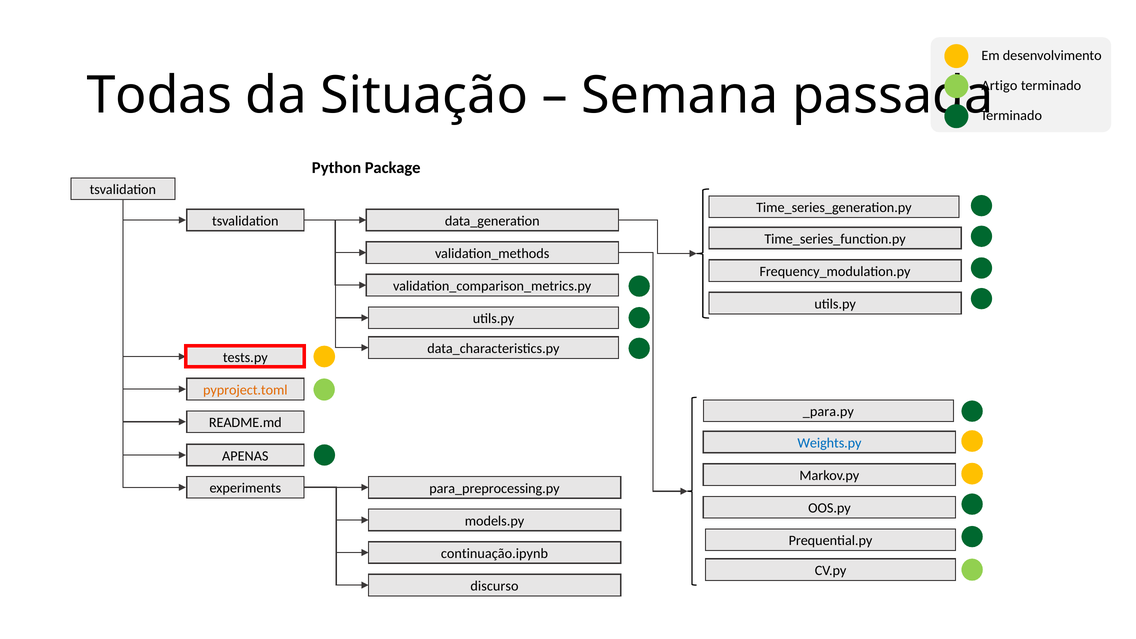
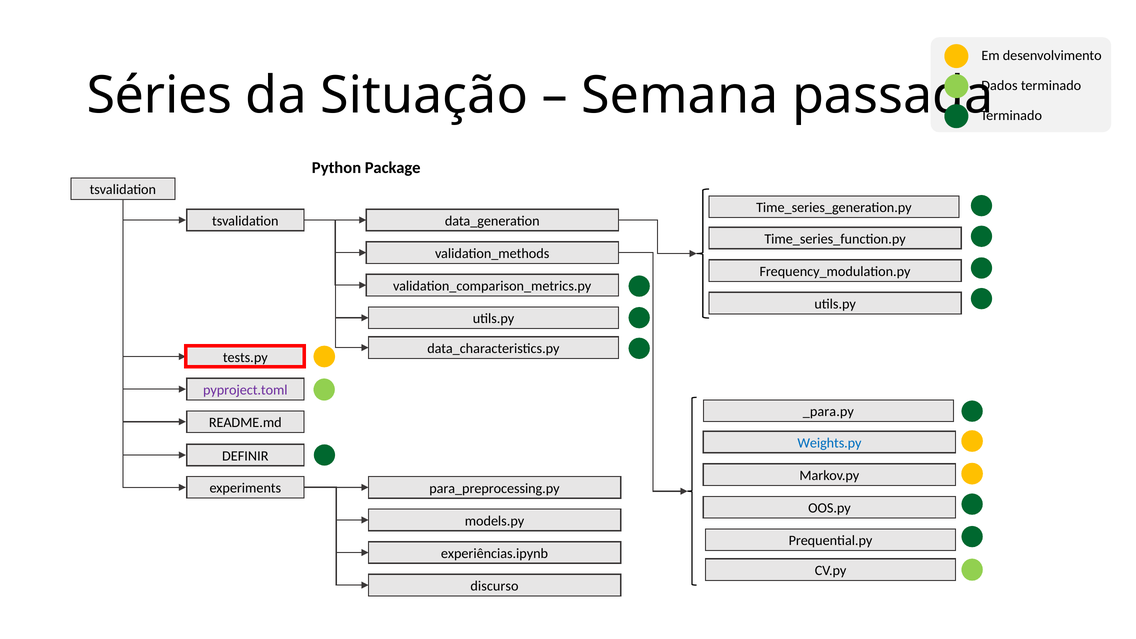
Artigo: Artigo -> Dados (999, 85)
Todas: Todas -> Séries (159, 95)
pyproject.toml colour: orange -> purple (245, 390)
APENAS: APENAS -> DEFINIR (245, 456)
continuação.ipynb: continuação.ipynb -> experiências.ipynb (494, 554)
